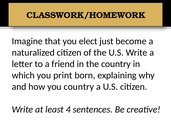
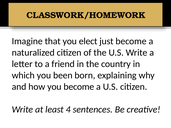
print: print -> been (63, 75)
you country: country -> become (79, 87)
